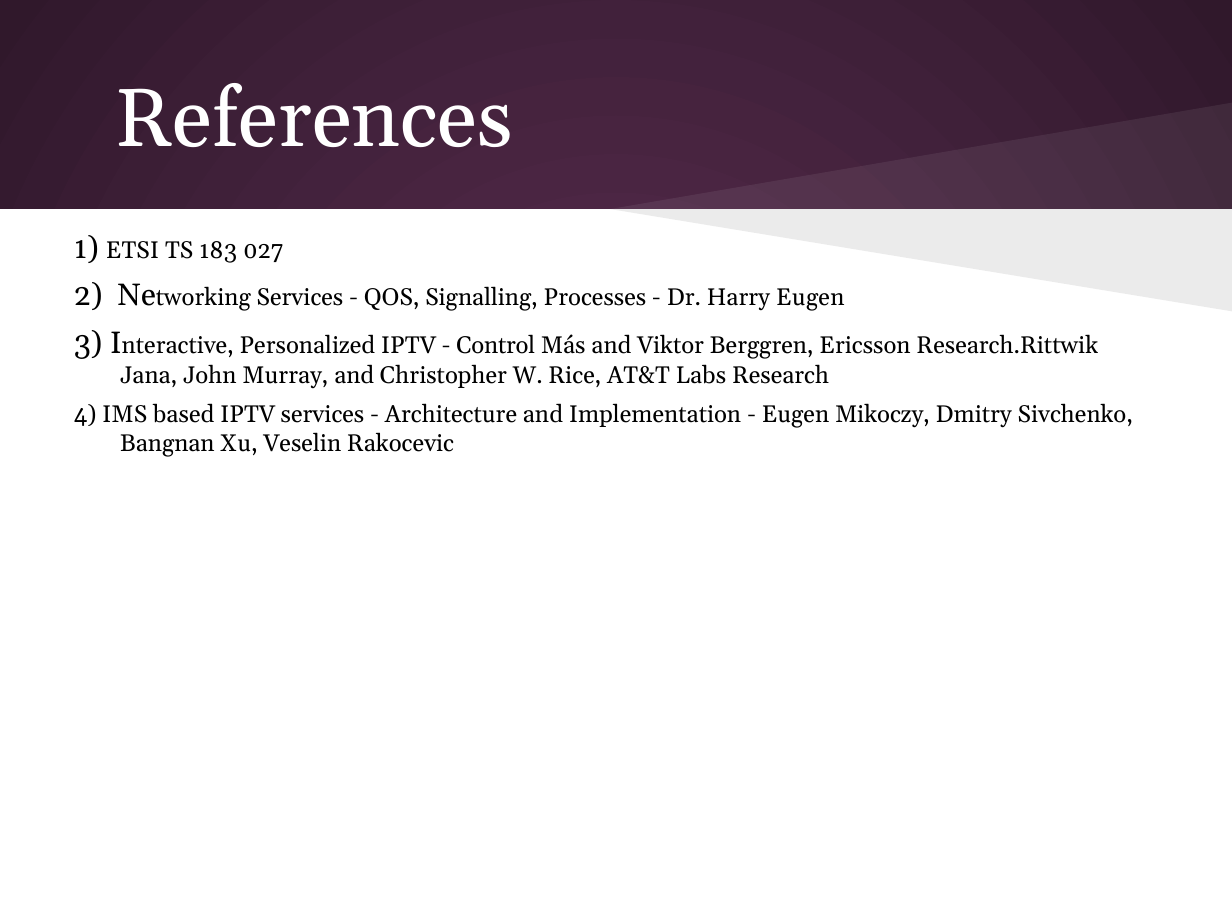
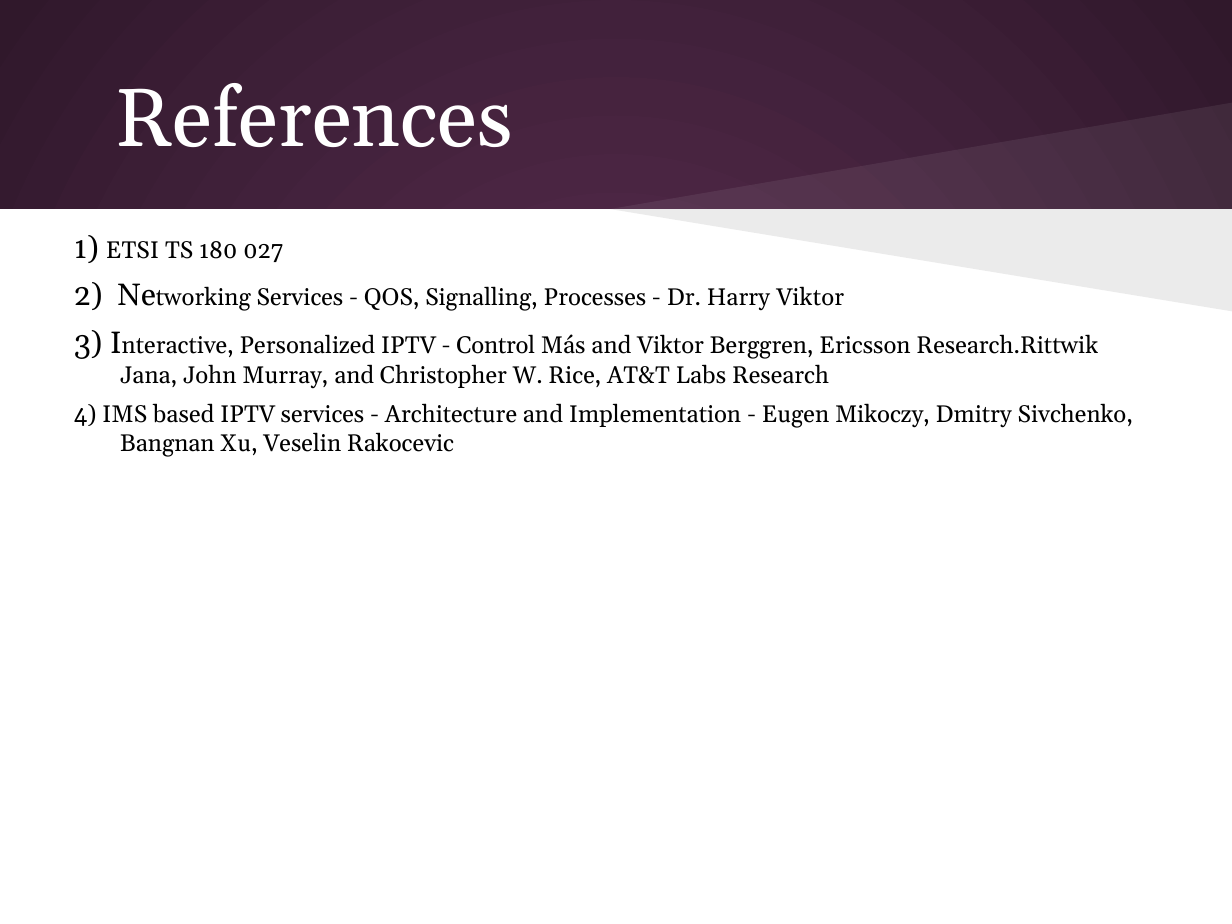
183: 183 -> 180 (218, 251)
Harry Eugen: Eugen -> Viktor (810, 298)
